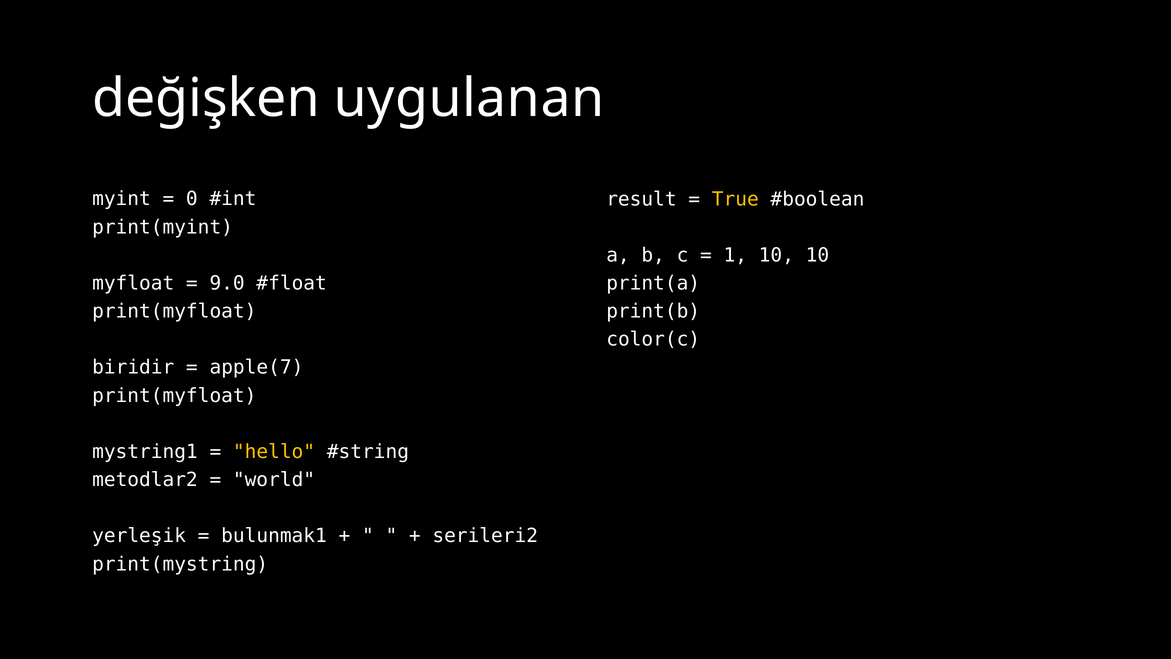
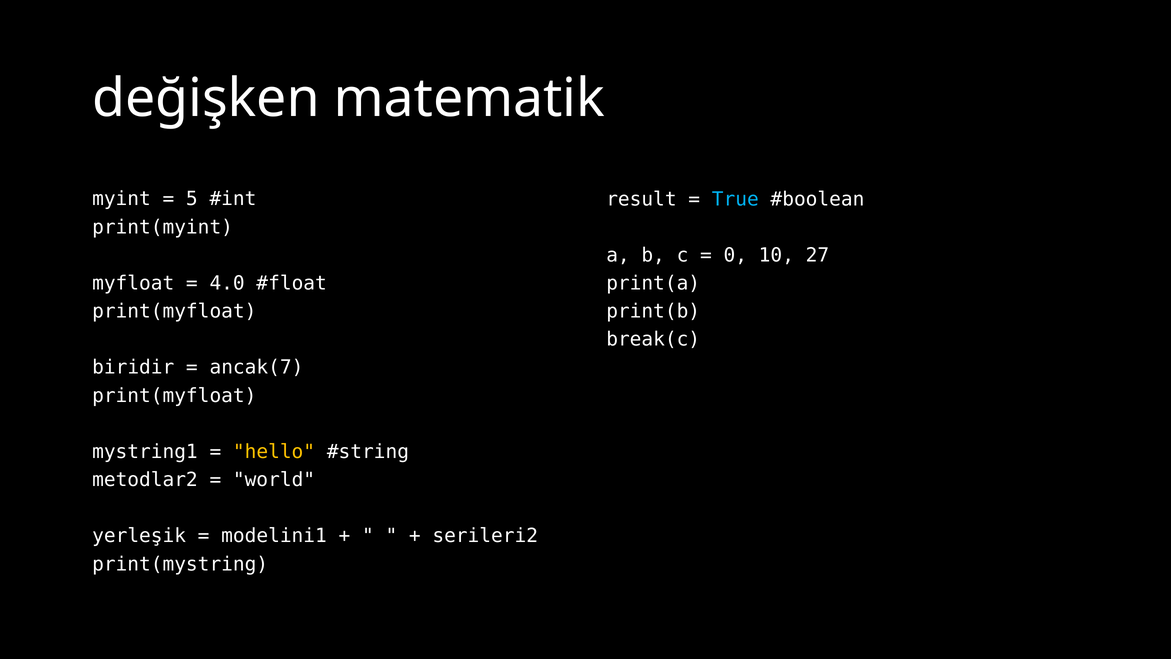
uygulanan: uygulanan -> matematik (469, 98)
0: 0 -> 5 (192, 199)
True colour: yellow -> light blue (735, 199)
1: 1 -> 0 (735, 255)
10 10: 10 -> 27 (817, 255)
9.0: 9.0 -> 4.0 (227, 283)
color(c: color(c -> break(c (653, 339)
apple(7: apple(7 -> ancak(7 (256, 367)
bulunmak1: bulunmak1 -> modelini1 (274, 536)
